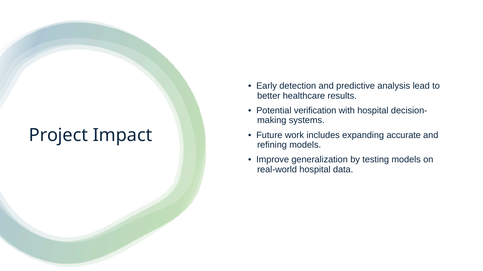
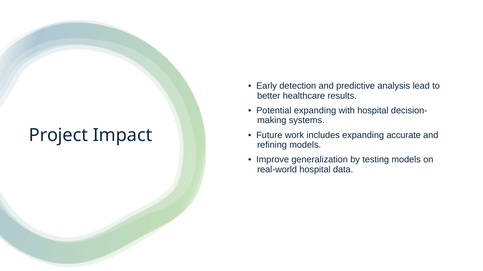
Potential verification: verification -> expanding (315, 111)
